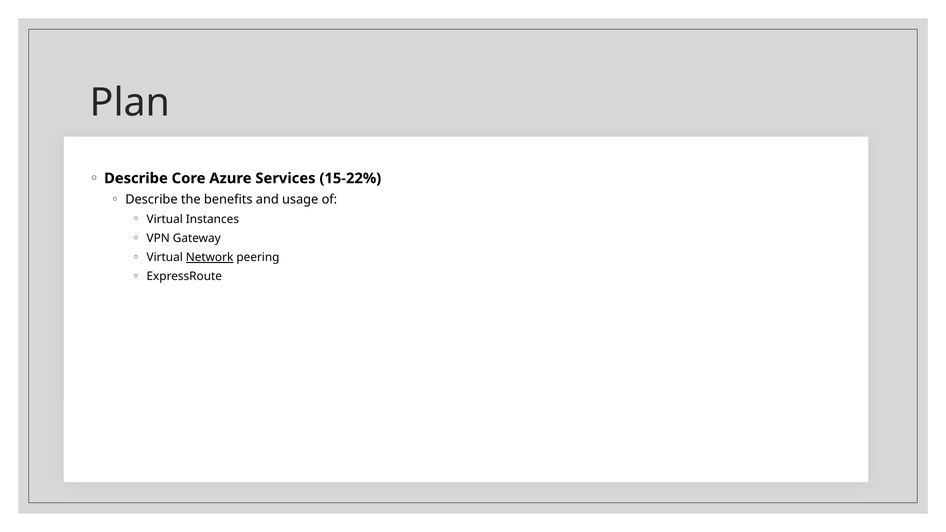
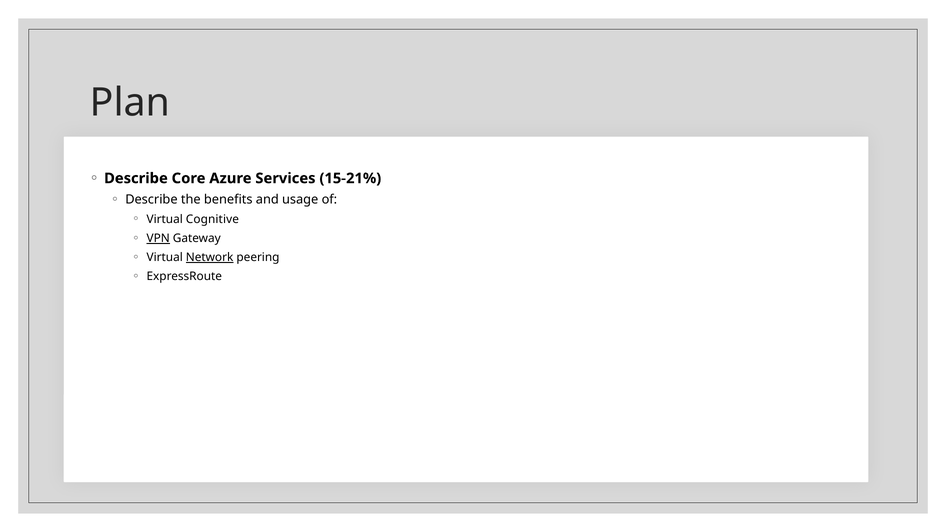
15-22%: 15-22% -> 15-21% (350, 178)
Instances: Instances -> Cognitive (212, 219)
VPN underline: none -> present (158, 238)
